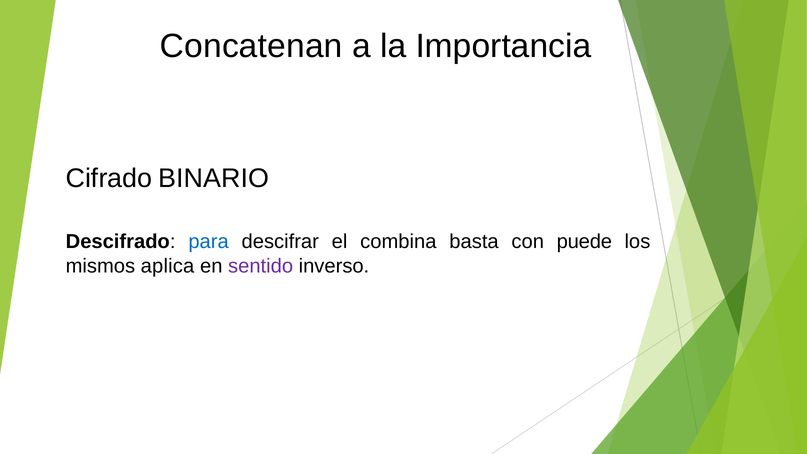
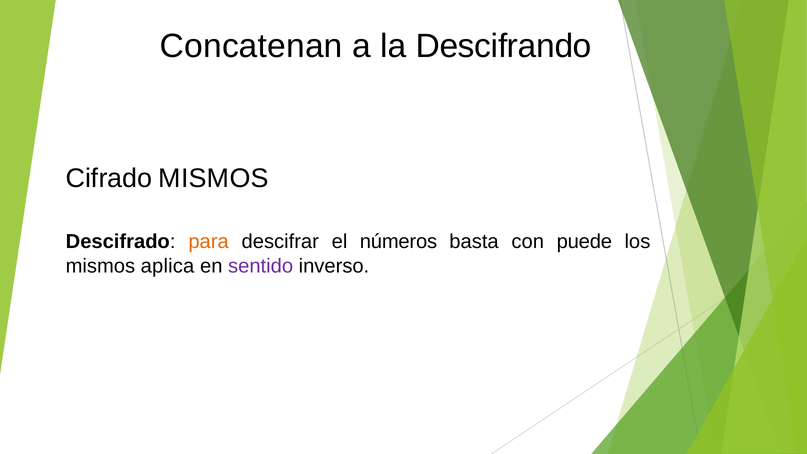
Importancia: Importancia -> Descifrando (504, 46)
Cifrado BINARIO: BINARIO -> MISMOS (214, 178)
para colour: blue -> orange (209, 242)
combina: combina -> números (398, 242)
